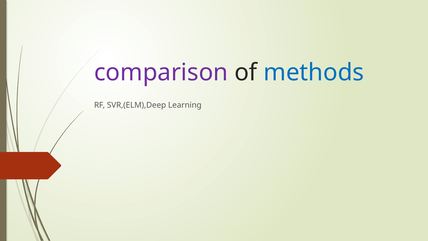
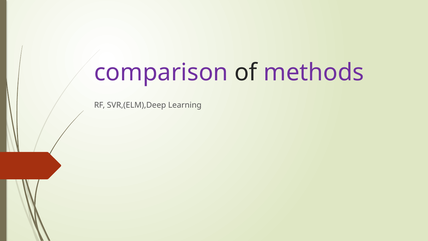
methods colour: blue -> purple (314, 72)
